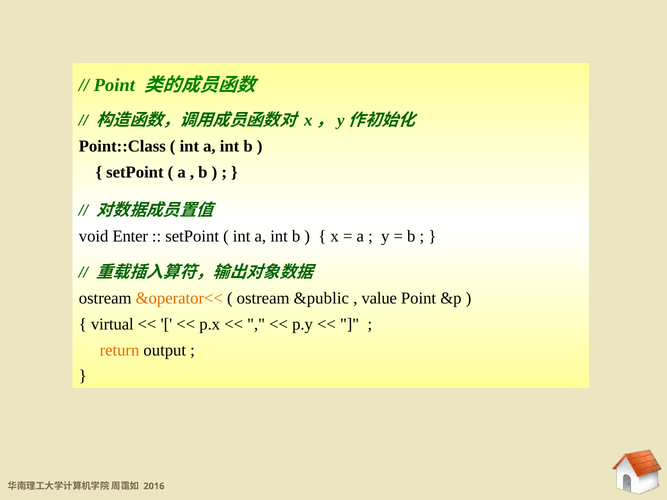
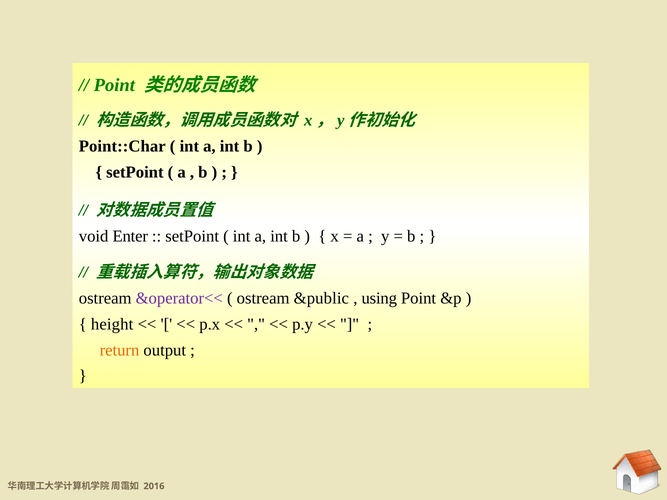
Point::Class: Point::Class -> Point::Char (122, 146)
&operator<< colour: orange -> purple (179, 298)
value: value -> using (379, 298)
virtual: virtual -> height (112, 324)
